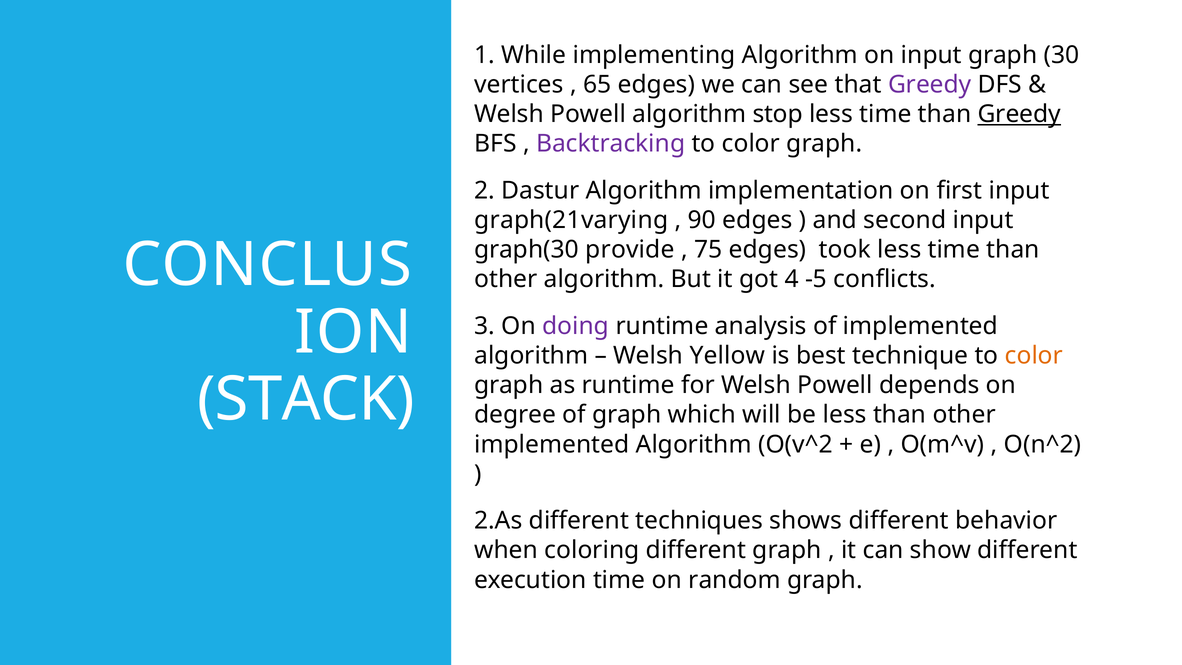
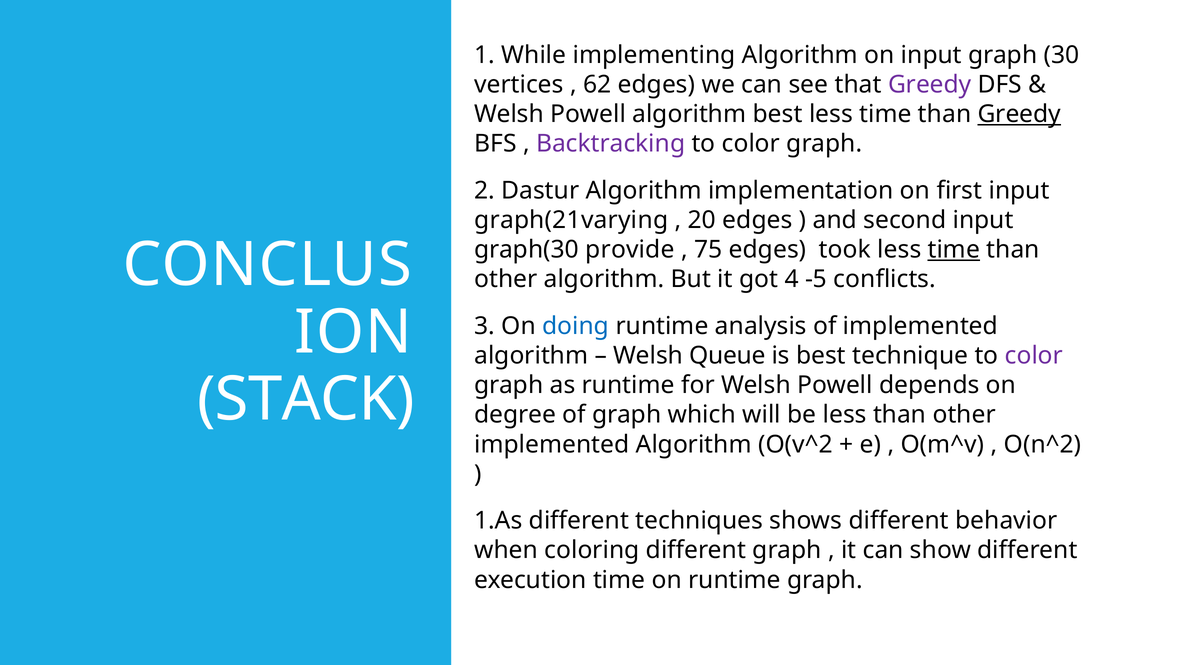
65: 65 -> 62 (597, 85)
algorithm stop: stop -> best (778, 114)
90: 90 -> 20 (702, 220)
time underline: none -> present (954, 250)
doing colour: purple -> blue (576, 326)
Yellow: Yellow -> Queue (727, 356)
color colour: orange -> purple (1034, 356)
2.As: 2.As -> 1.As (498, 521)
on random: random -> runtime (735, 580)
